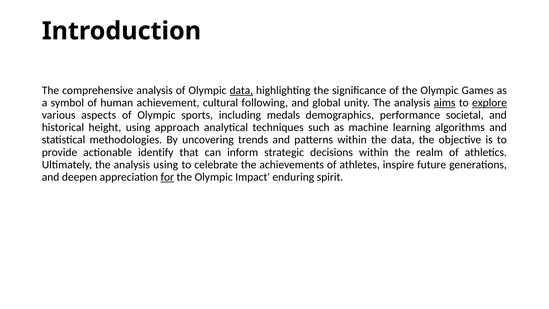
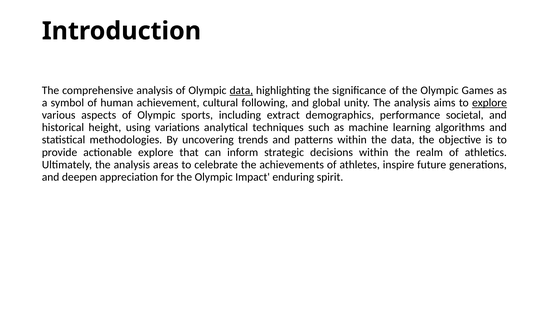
aims underline: present -> none (445, 103)
medals: medals -> extract (283, 115)
approach: approach -> variations (177, 127)
actionable identify: identify -> explore (156, 152)
analysis using: using -> areas (166, 164)
for underline: present -> none (167, 177)
